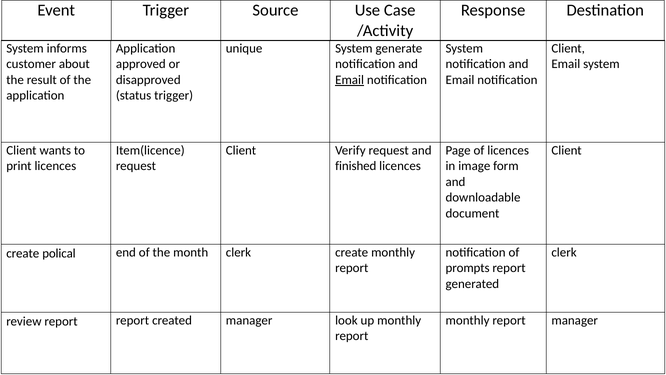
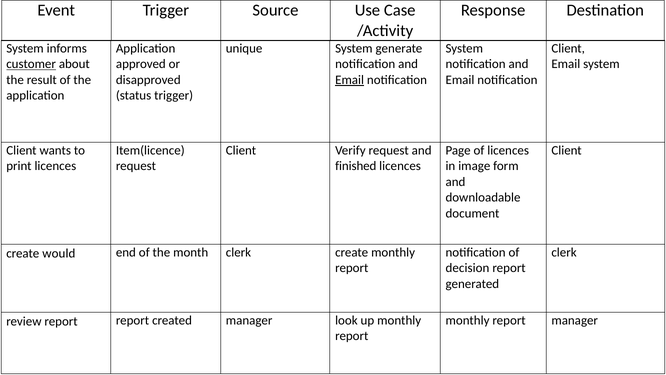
customer underline: none -> present (31, 64)
polical: polical -> would (59, 253)
prompts: prompts -> decision (468, 268)
